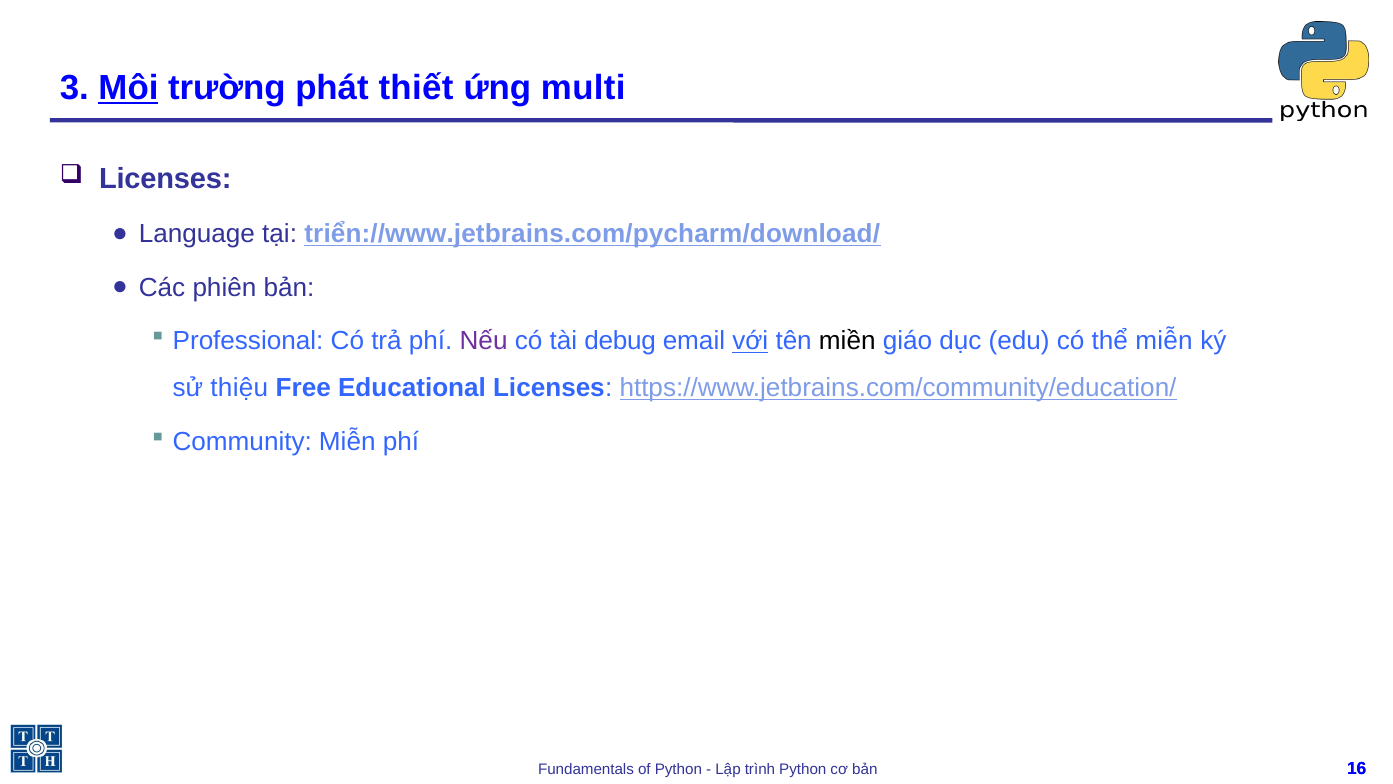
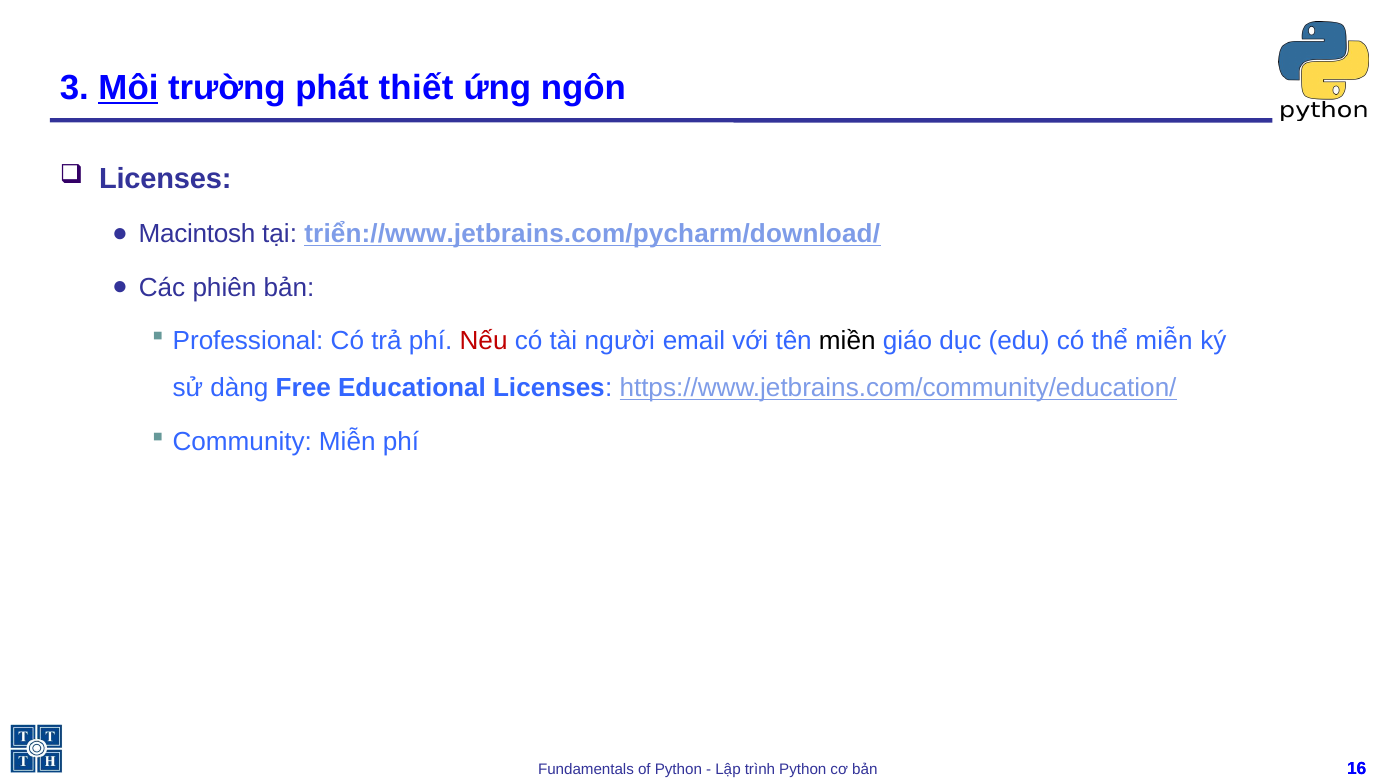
multi: multi -> ngôn (583, 88)
Language: Language -> Macintosh (197, 234)
Nếu colour: purple -> red (484, 341)
debug: debug -> người (620, 341)
với underline: present -> none (750, 341)
thiệu: thiệu -> dàng (239, 388)
